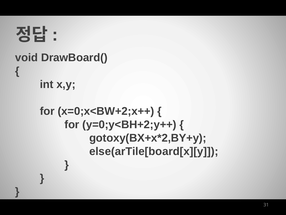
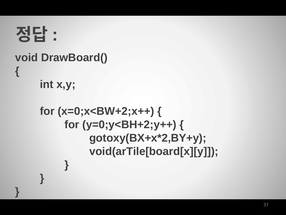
else(arTile[board[x][y: else(arTile[board[x][y -> void(arTile[board[x][y (154, 151)
